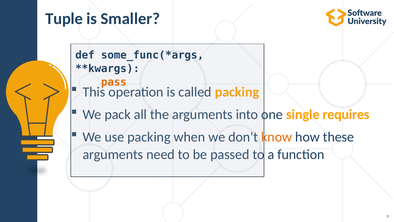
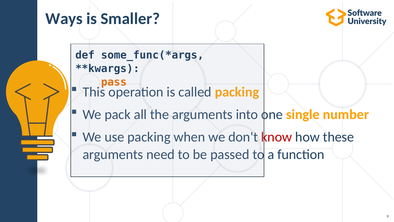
Tuple: Tuple -> Ways (64, 19)
requires: requires -> number (346, 114)
know colour: orange -> red (277, 137)
